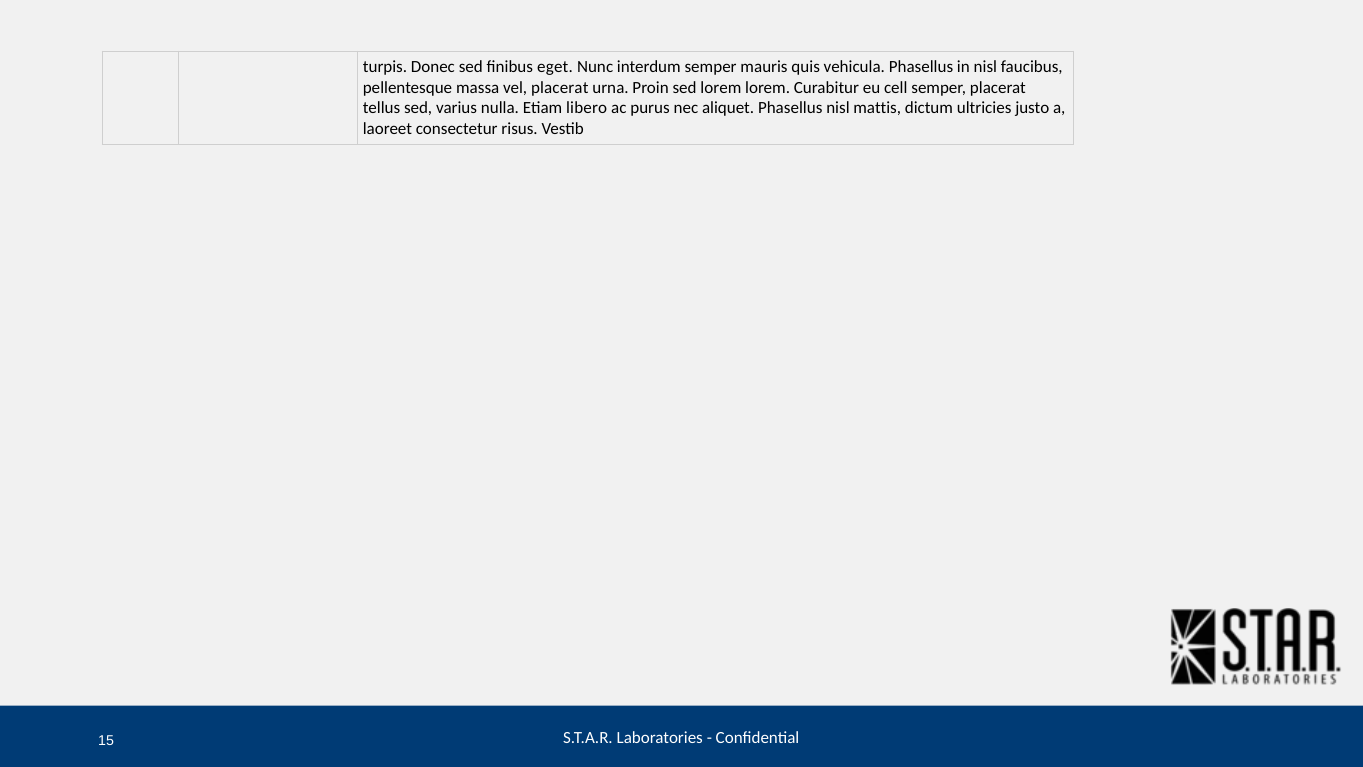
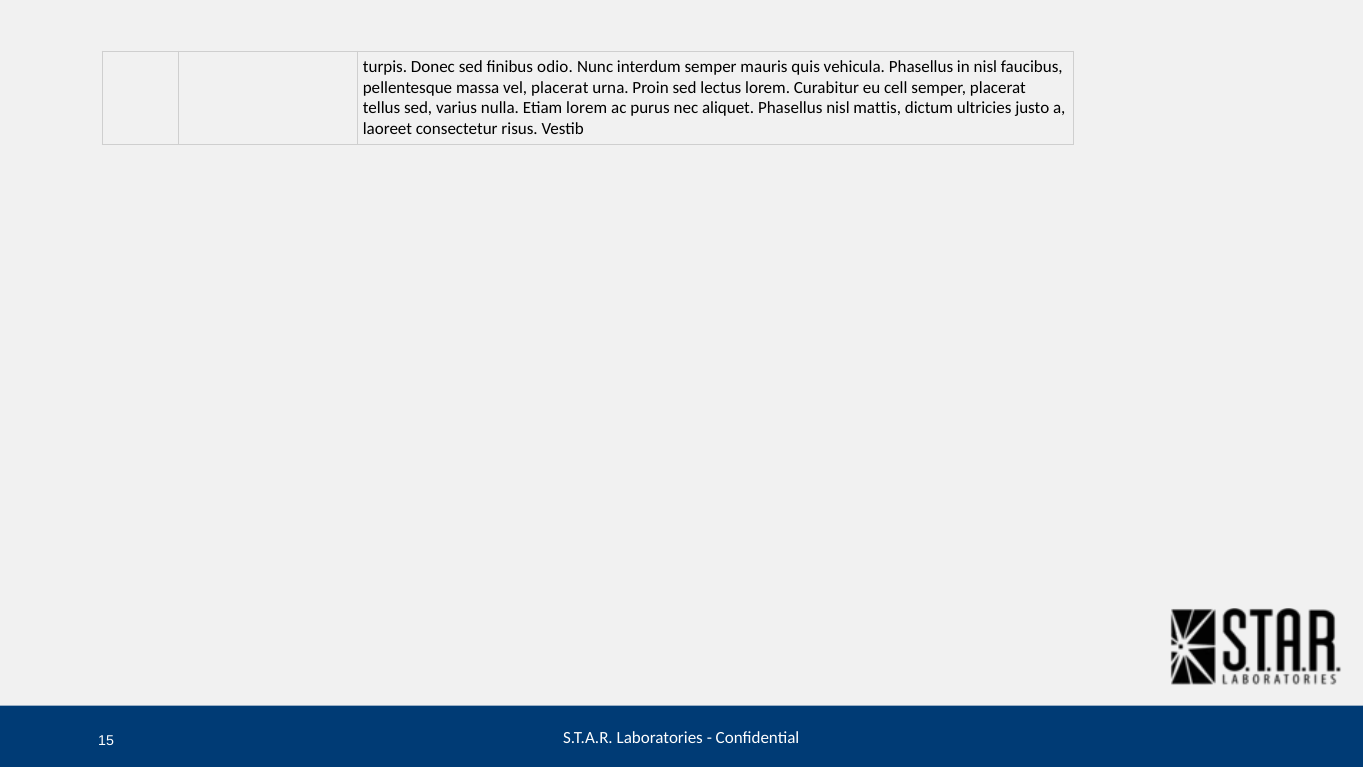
eget: eget -> odio (555, 67)
sed lorem: lorem -> lectus (721, 88)
Etiam libero: libero -> lorem (587, 108)
